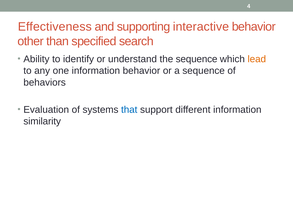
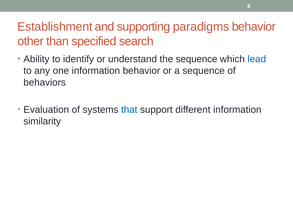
Effectiveness: Effectiveness -> Establishment (55, 27)
interactive: interactive -> paradigms (201, 27)
lead colour: orange -> blue (257, 59)
